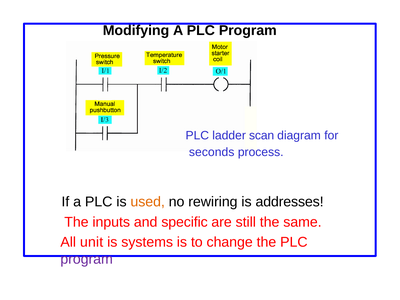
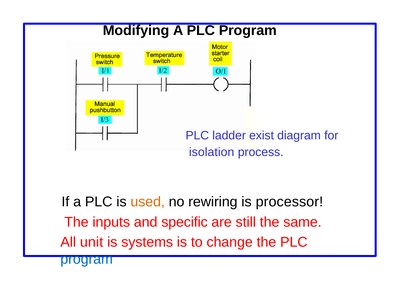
scan: scan -> exist (262, 136)
seconds: seconds -> isolation (212, 152)
addresses: addresses -> processor (289, 202)
program colour: purple -> blue (87, 259)
